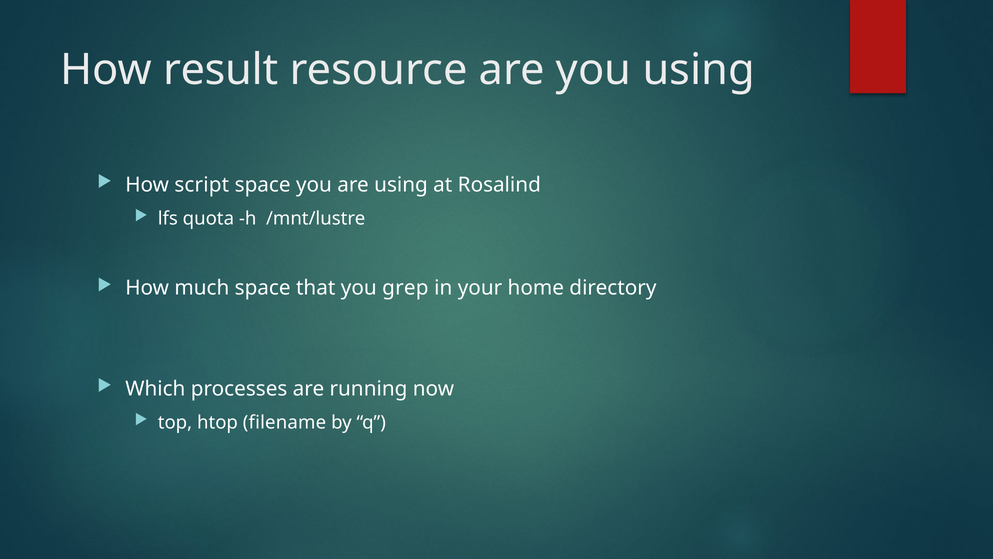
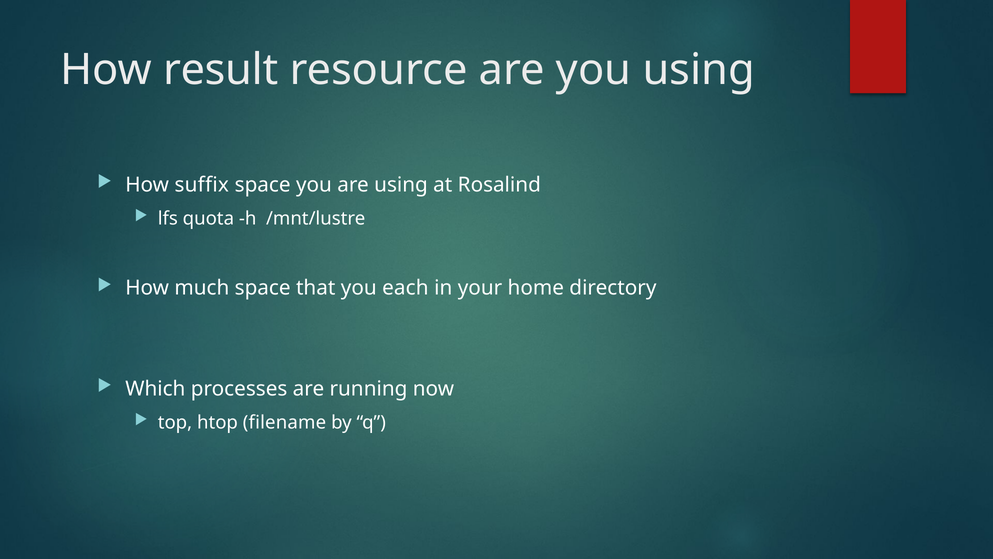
script: script -> suffix (202, 185)
grep: grep -> each (405, 288)
